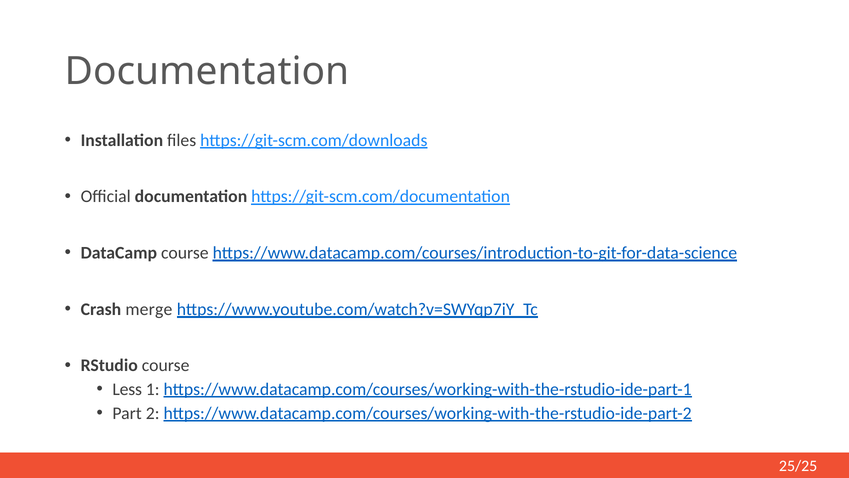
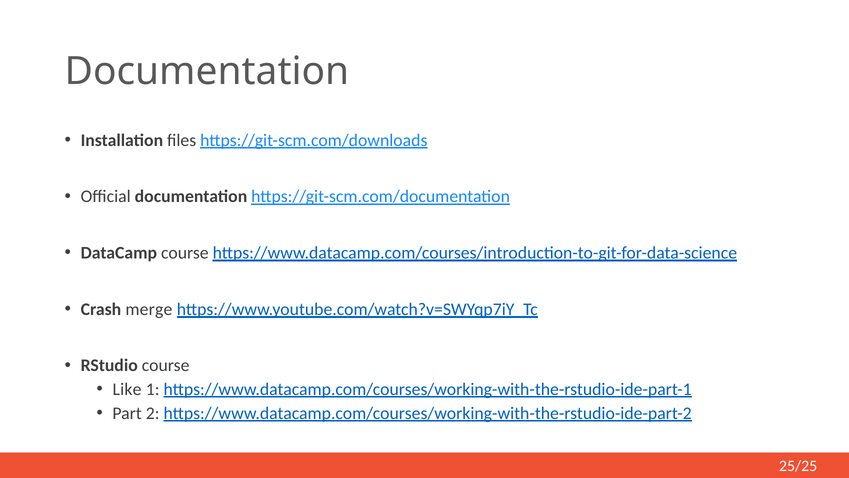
Less: Less -> Like (127, 389)
